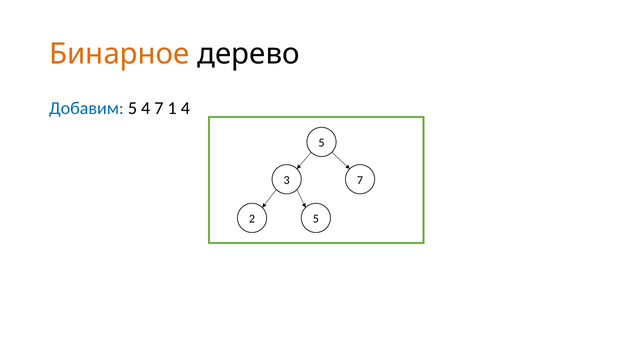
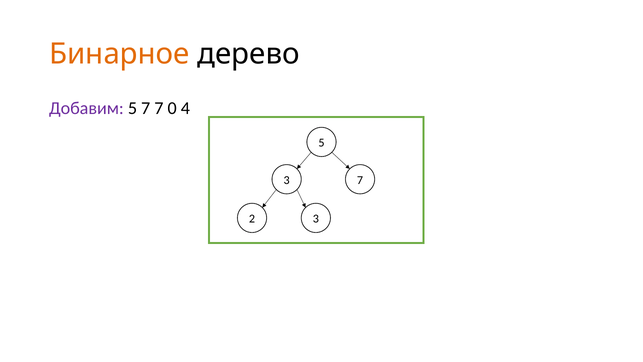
Добавим colour: blue -> purple (86, 108)
5 4: 4 -> 7 (146, 108)
1: 1 -> 0 (172, 108)
2 5: 5 -> 3 (316, 219)
